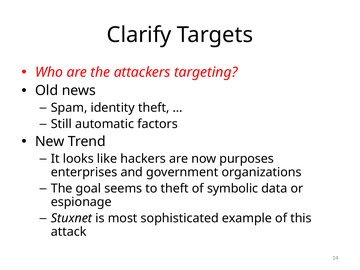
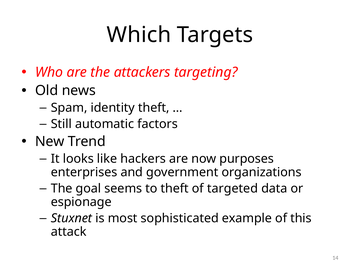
Clarify: Clarify -> Which (139, 35)
symbolic: symbolic -> targeted (233, 188)
